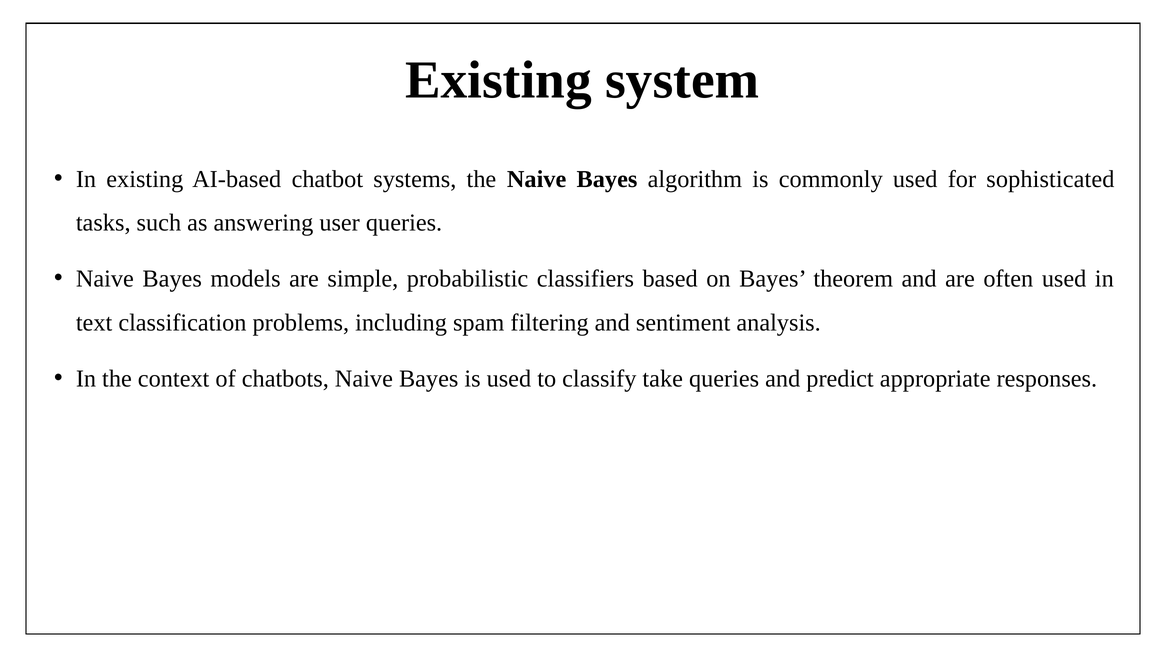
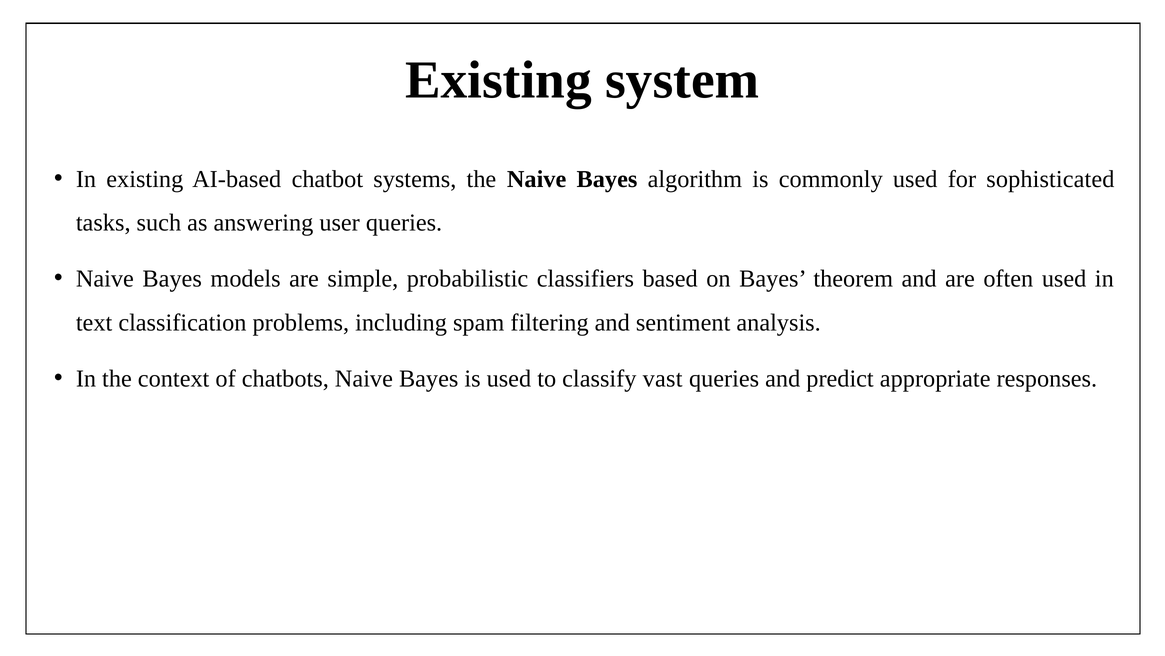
take: take -> vast (663, 378)
